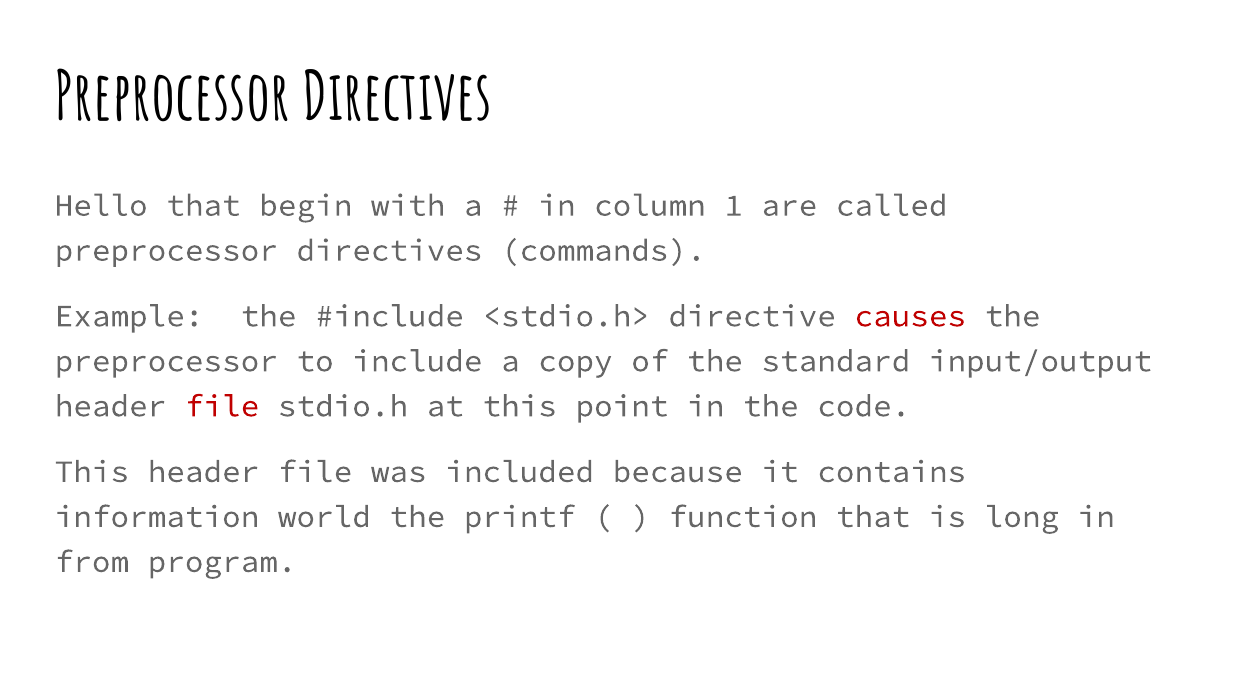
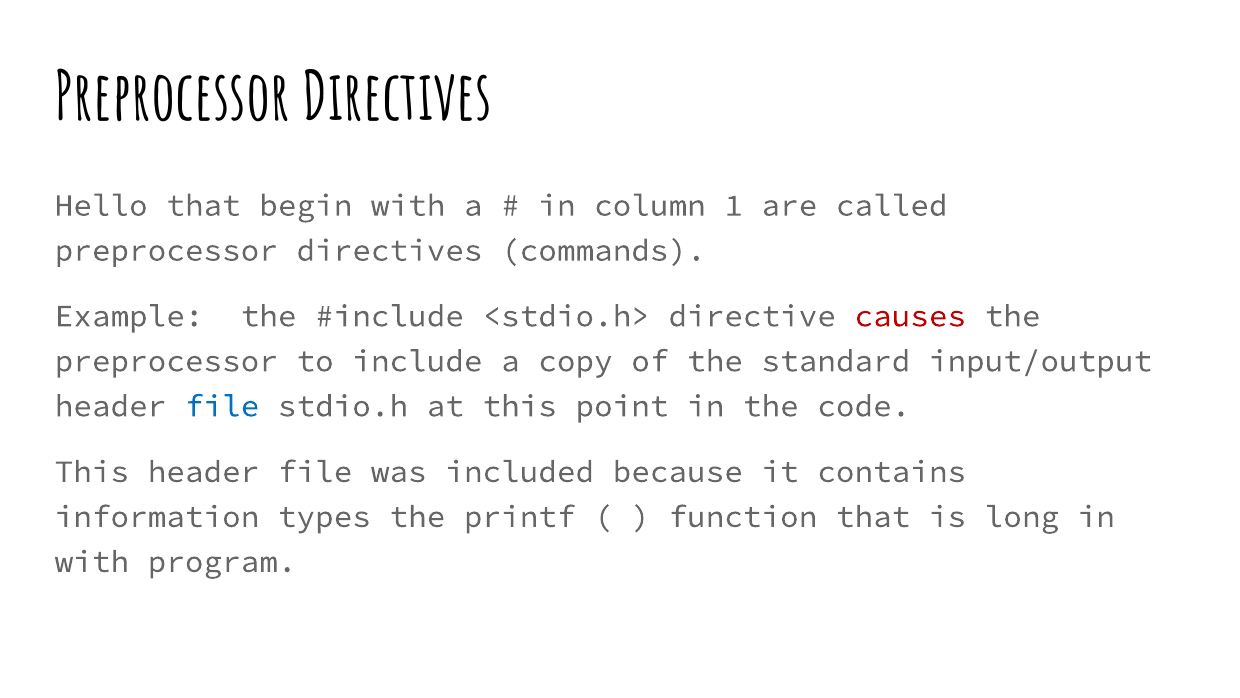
file colour: red -> blue (222, 406)
world: world -> types (324, 516)
from: from -> with (92, 561)
